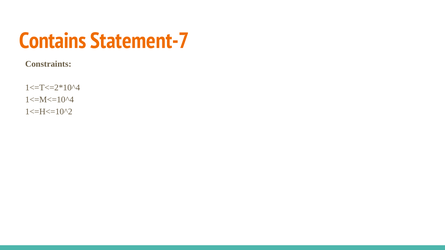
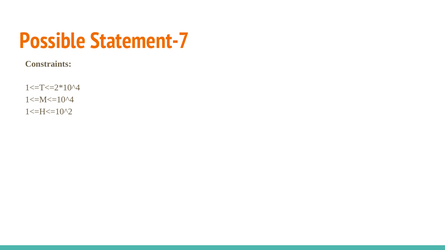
Contains: Contains -> Possible (53, 41)
